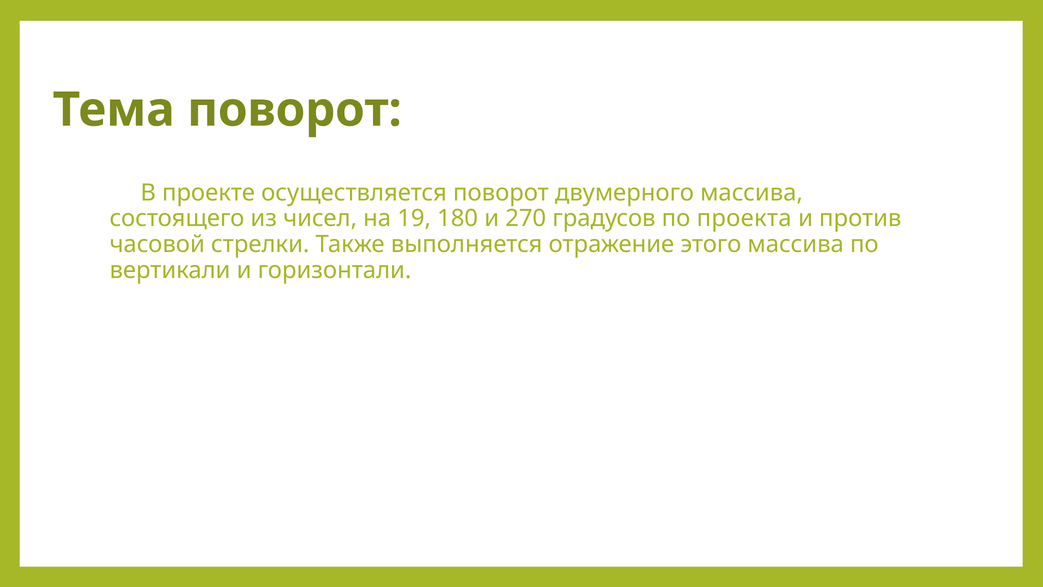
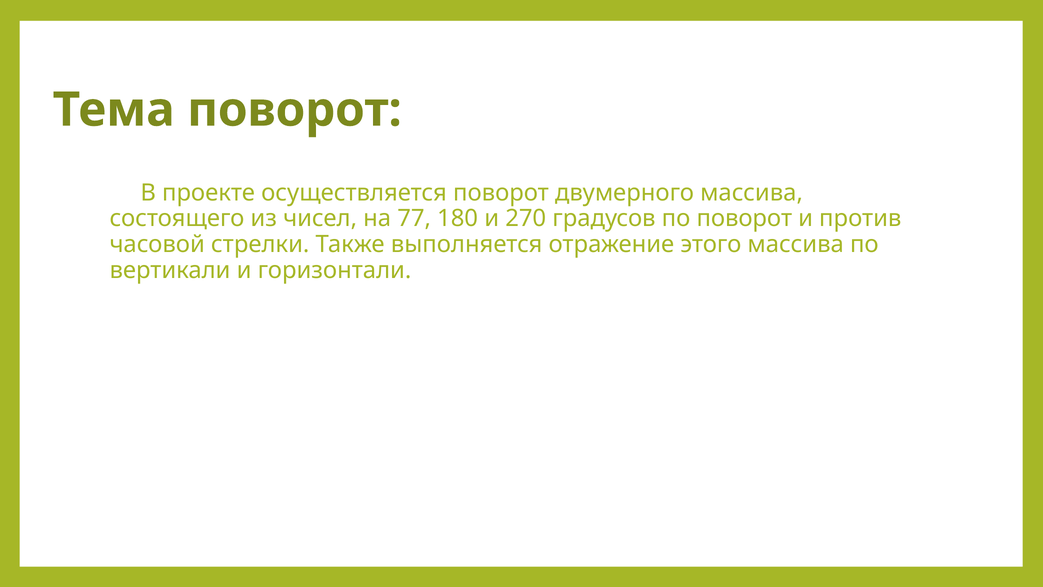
19: 19 -> 77 (414, 218)
по проекта: проекта -> поворот (744, 218)
